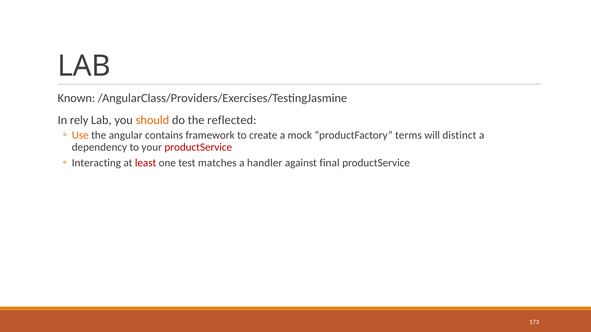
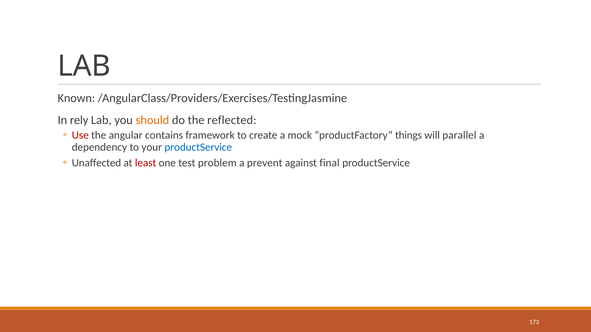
Use colour: orange -> red (80, 135)
terms: terms -> things (409, 135)
distinct: distinct -> parallel (459, 135)
productService colour: red -> blue (198, 147)
Interacting: Interacting -> Unaffected (96, 163)
matches: matches -> problem (217, 163)
handler: handler -> prevent (265, 163)
